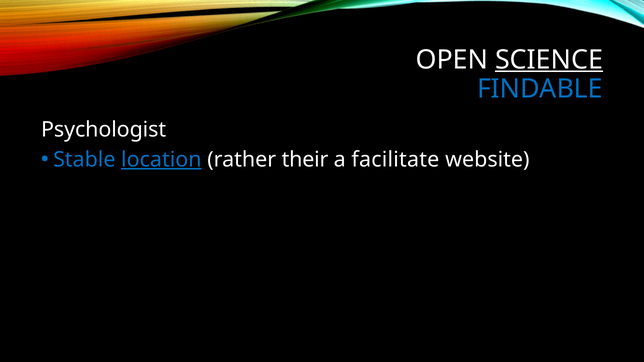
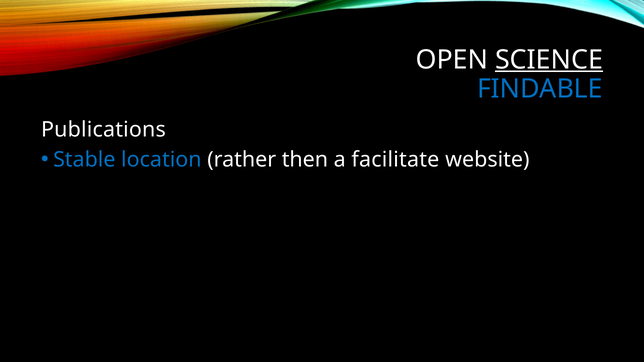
Psychologist: Psychologist -> Publications (103, 130)
location underline: present -> none (161, 160)
their: their -> then (305, 160)
